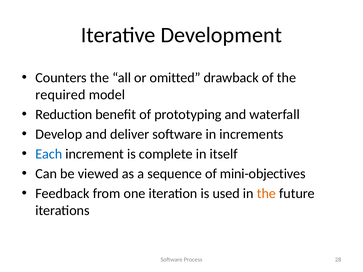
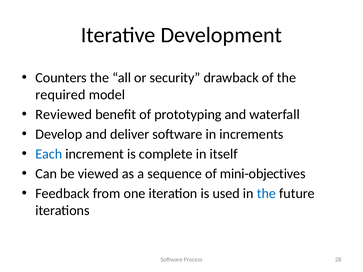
omitted: omitted -> security (175, 78)
Reduction: Reduction -> Reviewed (64, 115)
the colour: orange -> blue (266, 194)
